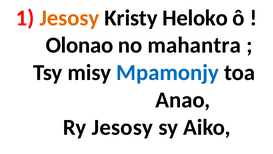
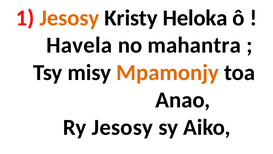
Heloko: Heloko -> Heloka (195, 18)
Olonao: Olonao -> Havela (79, 45)
Mpamonjy colour: blue -> orange (168, 72)
